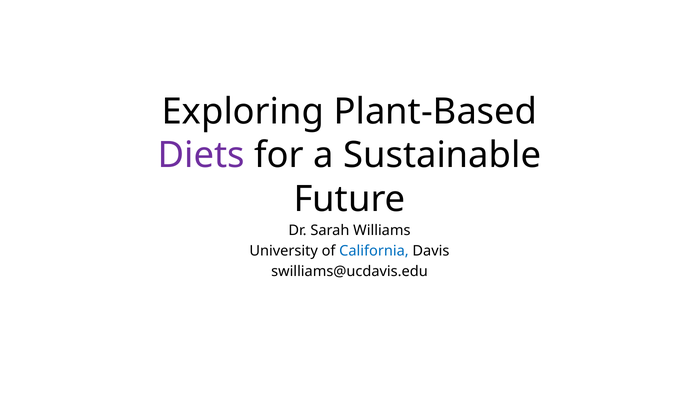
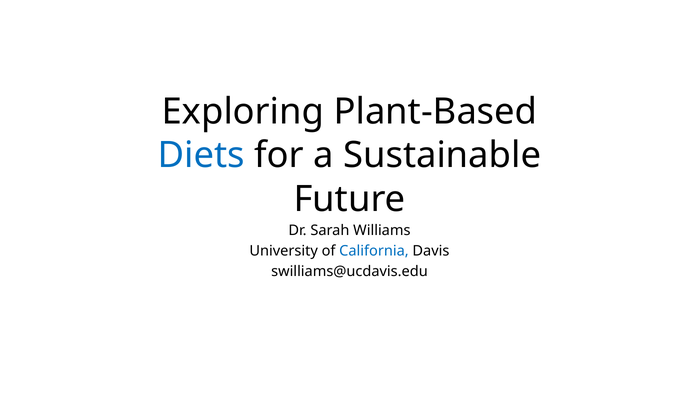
Diets colour: purple -> blue (201, 155)
